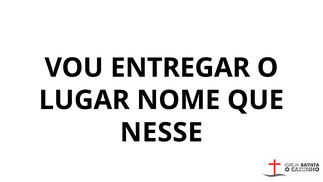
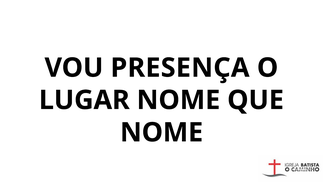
ENTREGAR: ENTREGAR -> PRESENÇA (180, 68)
NESSE: NESSE -> NOME (162, 132)
